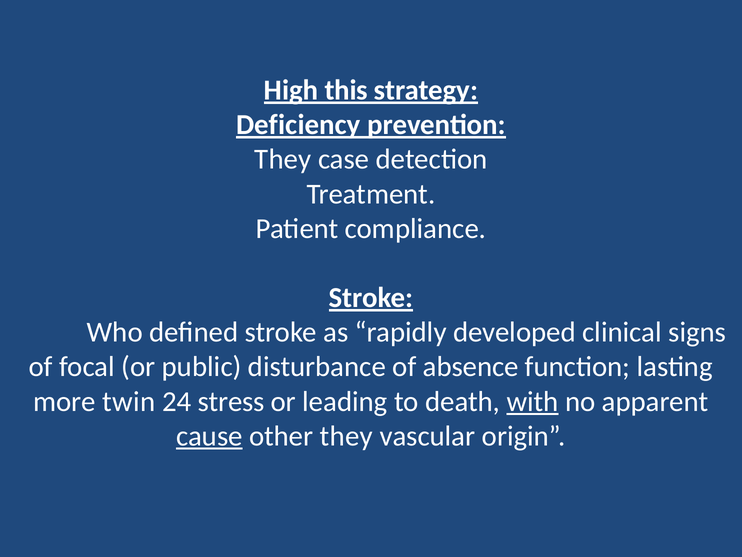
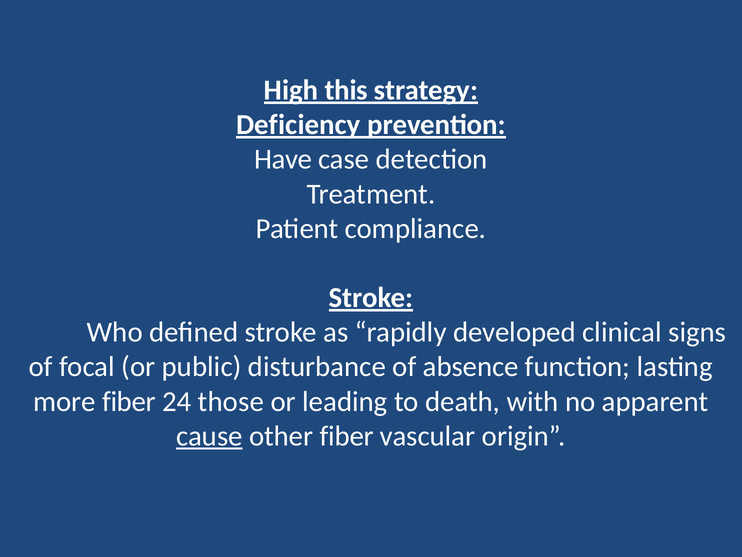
They: They -> Have (283, 159)
more twin: twin -> fiber (129, 401)
stress: stress -> those (231, 401)
with underline: present -> none (533, 401)
other they: they -> fiber (347, 436)
